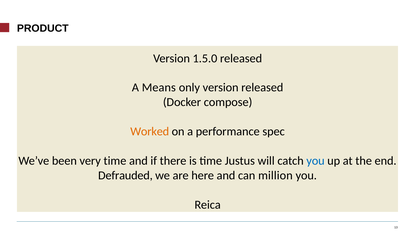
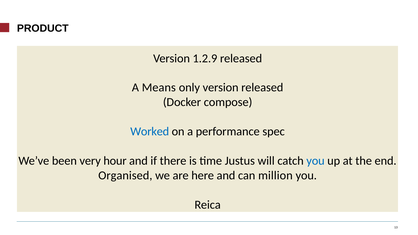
1.5.0: 1.5.0 -> 1.2.9 (205, 58)
Worked colour: orange -> blue (150, 132)
very time: time -> hour (115, 161)
Defrauded: Defrauded -> Organised (125, 176)
